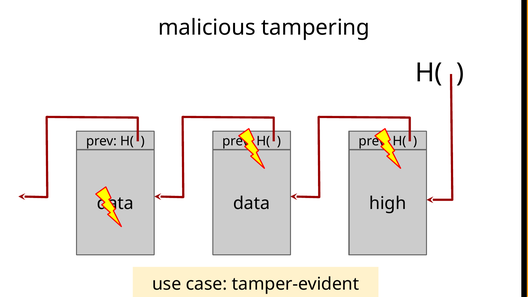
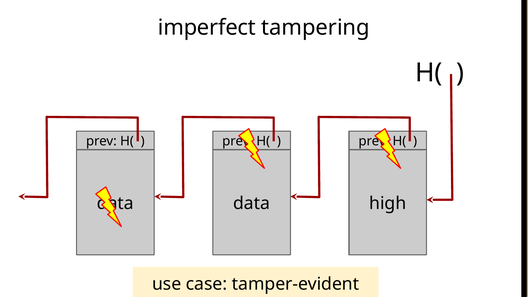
malicious: malicious -> imperfect (207, 27)
